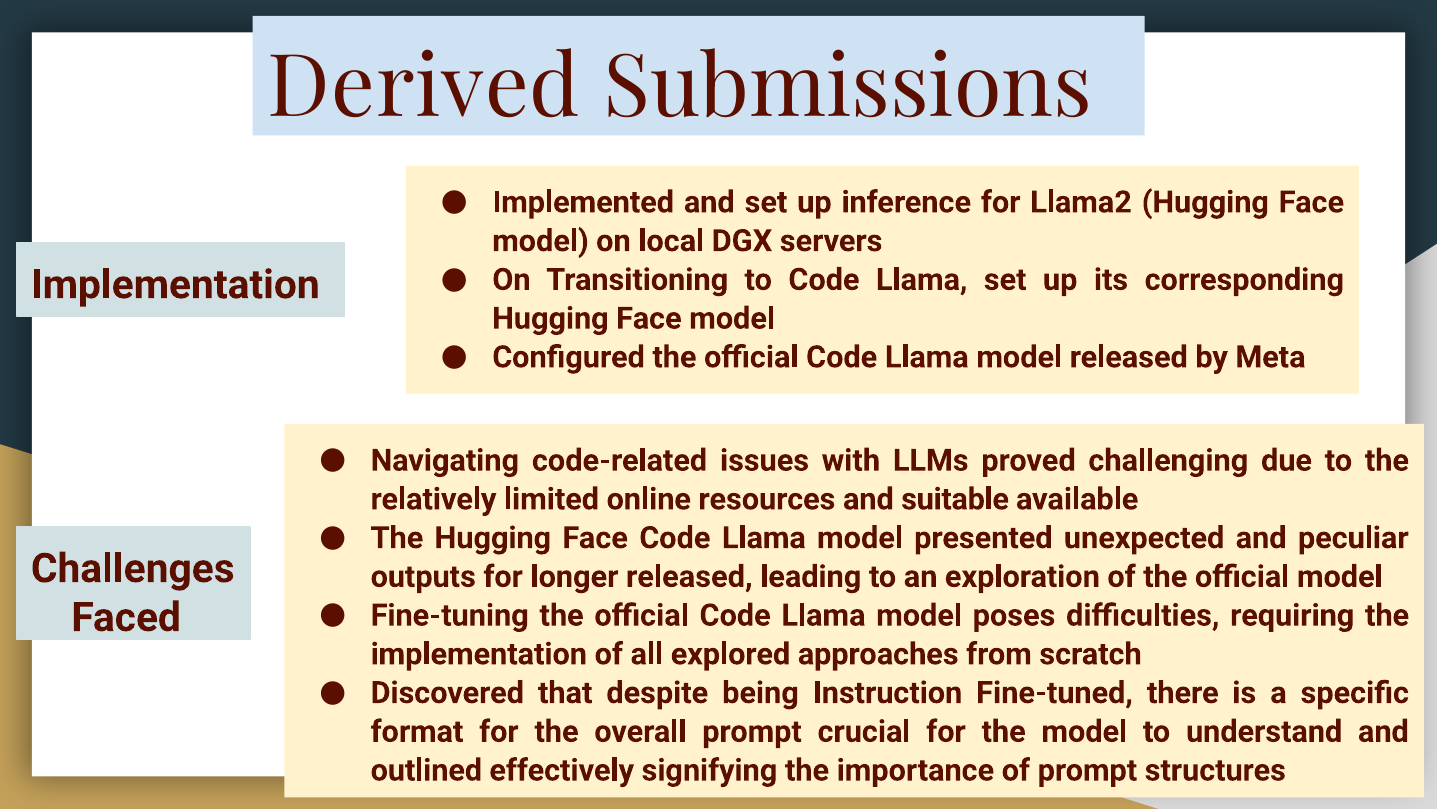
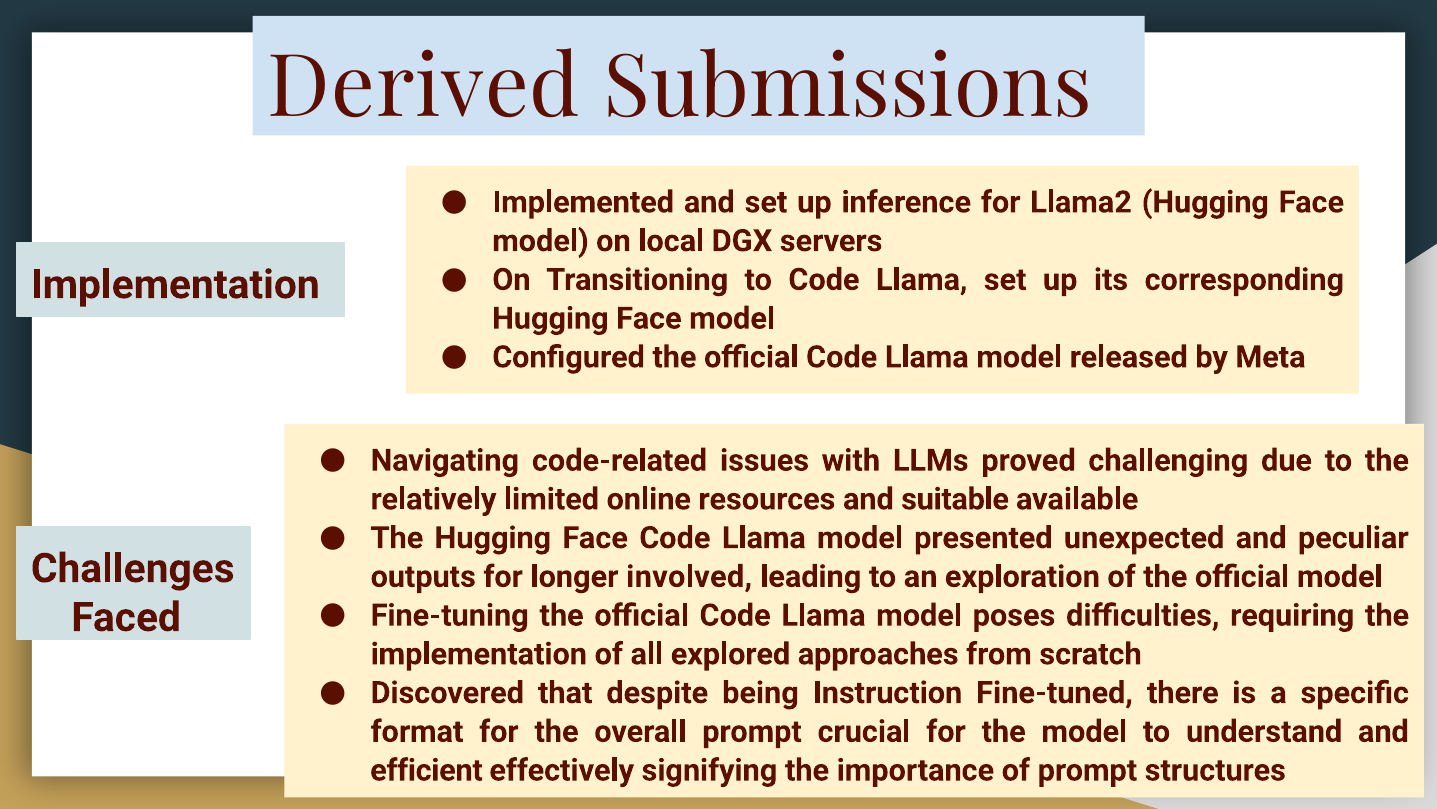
longer released: released -> involved (689, 576)
outlined: outlined -> efficient (426, 770)
